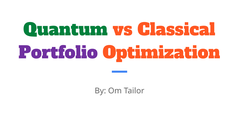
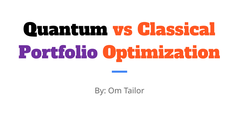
Quantum colour: green -> black (66, 30)
